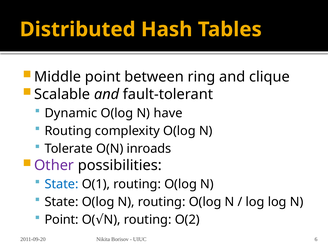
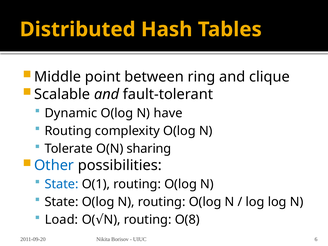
inroads: inroads -> sharing (149, 149)
Other colour: purple -> blue (54, 165)
Point: Point -> Load (61, 220)
O(2: O(2 -> O(8 (187, 220)
